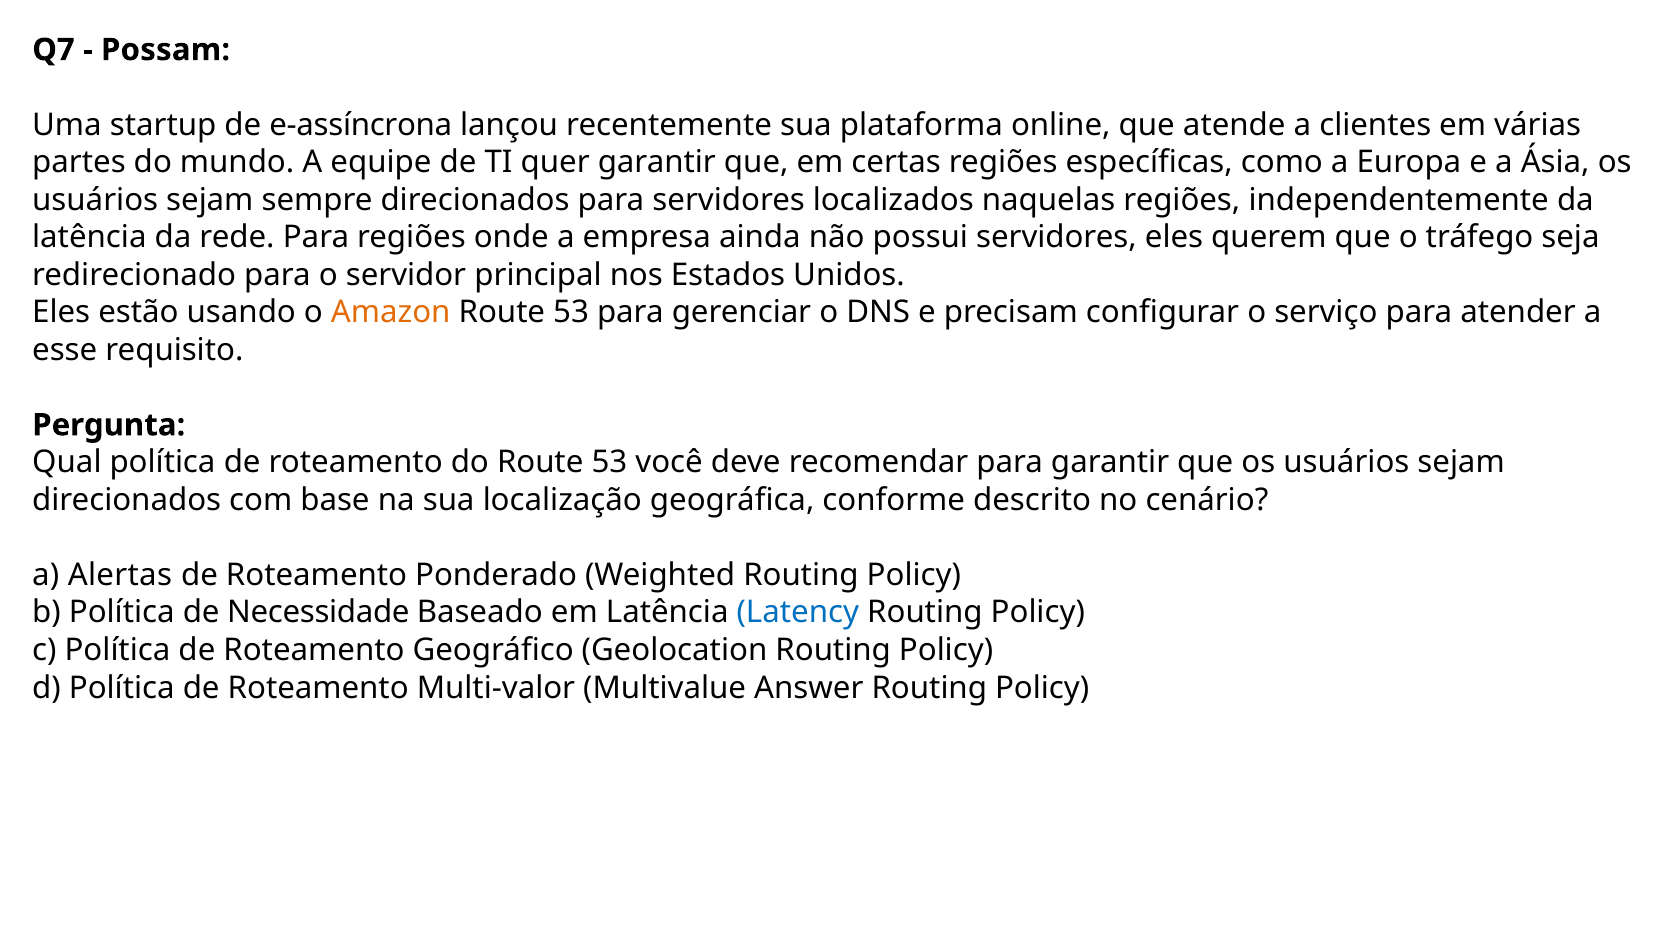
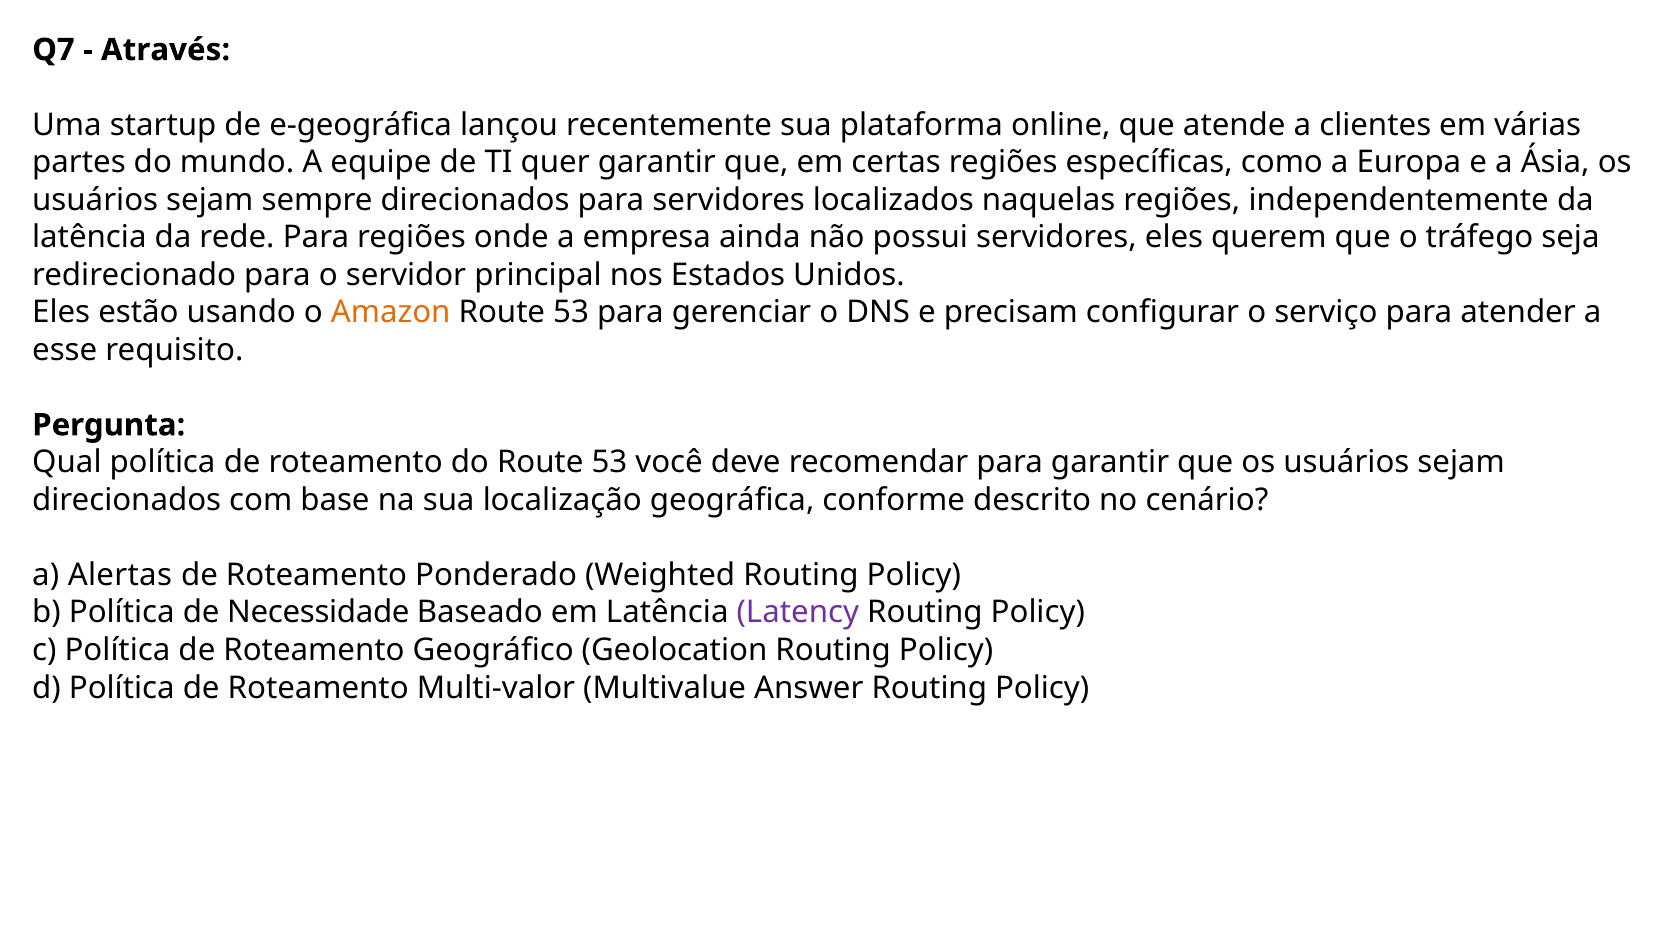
Possam: Possam -> Através (166, 50)
e-assíncrona: e-assíncrona -> e-geográfica (361, 125)
Latency colour: blue -> purple (798, 612)
